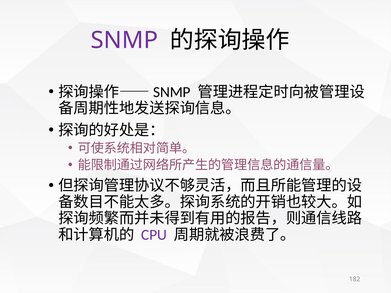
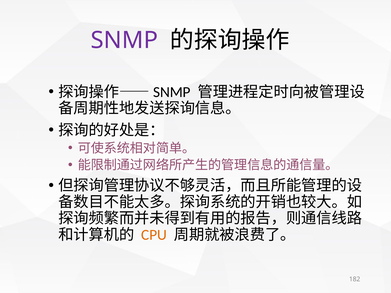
CPU colour: purple -> orange (154, 235)
